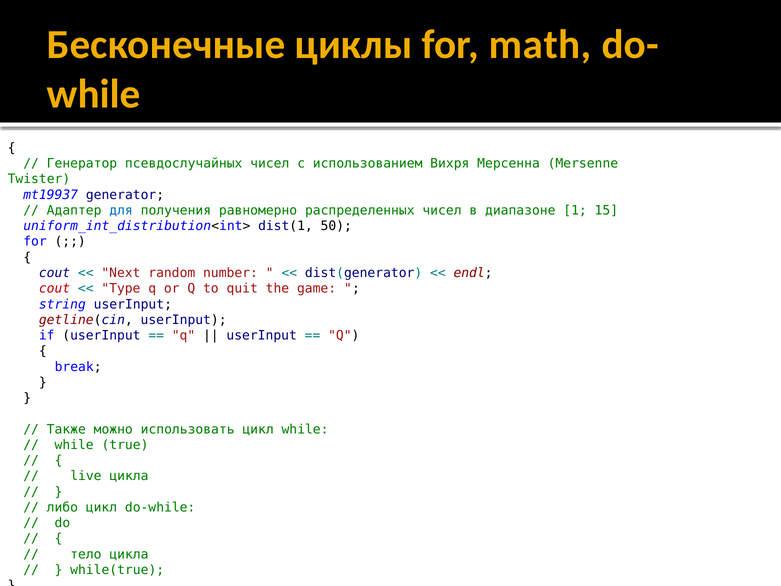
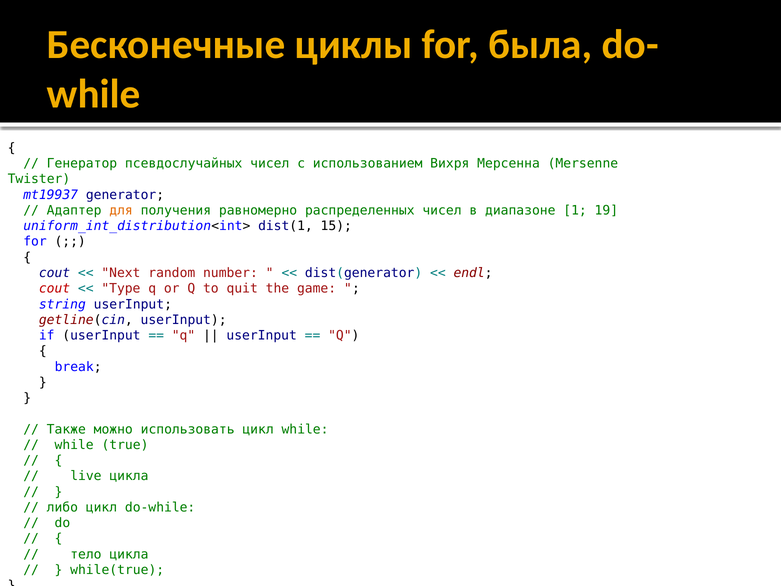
math: math -> была (540, 45)
для colour: blue -> orange (121, 210)
15: 15 -> 19 (606, 210)
50: 50 -> 15 (336, 226)
